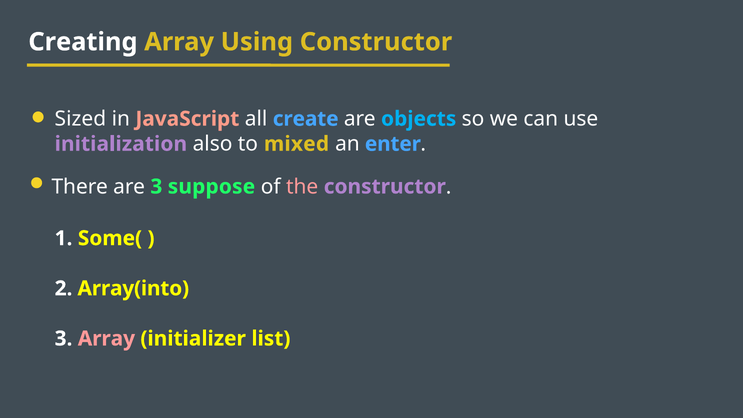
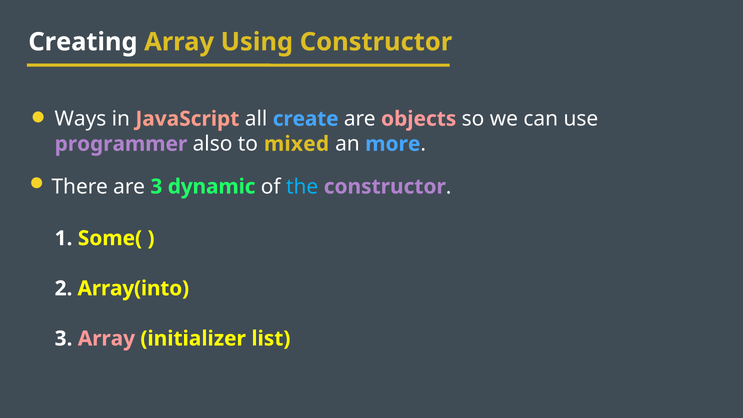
Sized: Sized -> Ways (80, 119)
objects colour: light blue -> pink (419, 119)
initialization: initialization -> programmer (121, 144)
enter: enter -> more (393, 144)
suppose: suppose -> dynamic (212, 187)
the colour: pink -> light blue (302, 187)
